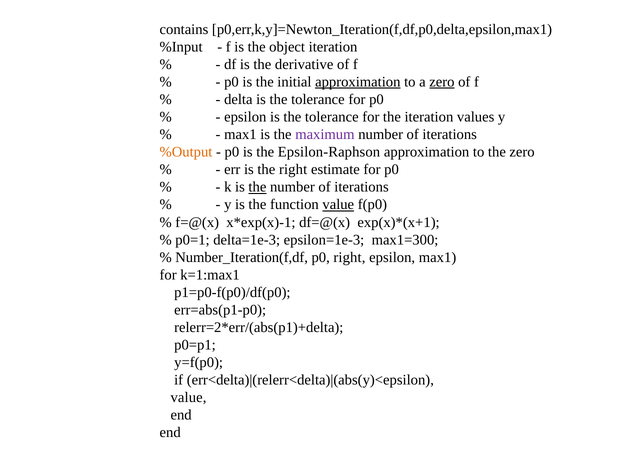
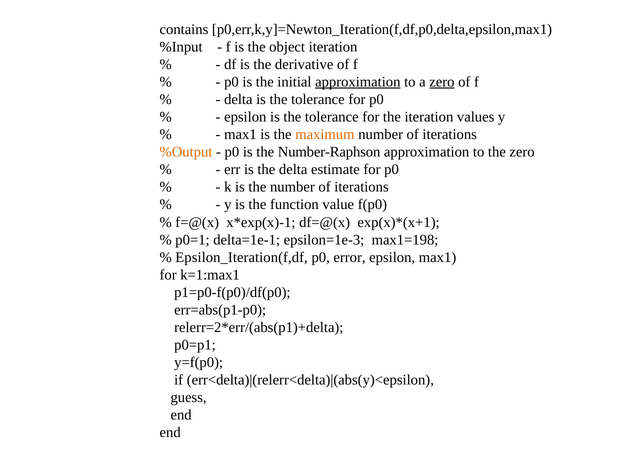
maximum colour: purple -> orange (325, 135)
Epsilon-Raphson: Epsilon-Raphson -> Number-Raphson (329, 152)
the right: right -> delta (293, 170)
the underline: present -> none (257, 187)
value underline: present -> none (338, 205)
delta=1e-3: delta=1e-3 -> delta=1e-1 (247, 240)
max1=300: max1=300 -> max1=198 (405, 240)
Number_Iteration(f,df: Number_Iteration(f,df -> Epsilon_Iteration(f,df (242, 257)
p0 right: right -> error (350, 257)
value: value -> guess (189, 398)
